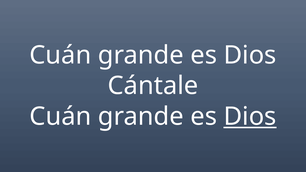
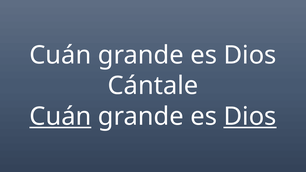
Cuán underline: none -> present (60, 117)
